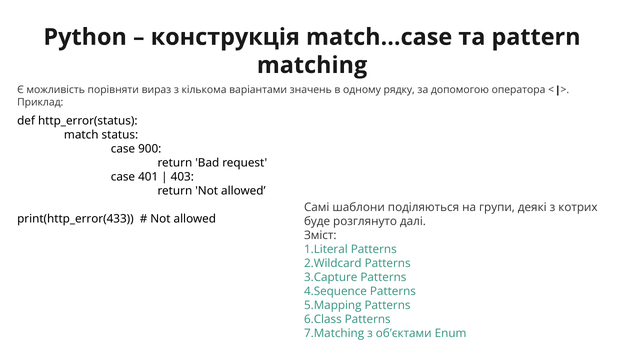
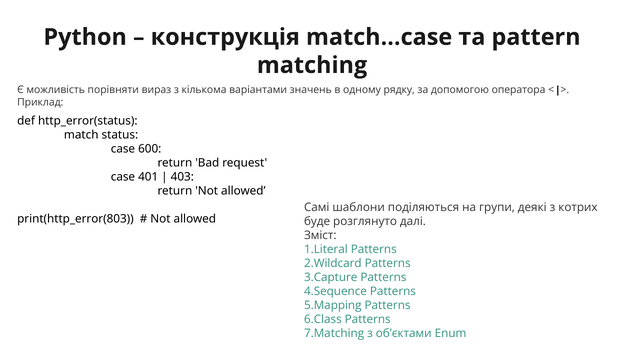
900: 900 -> 600 (150, 149)
print(http_error(433: print(http_error(433 -> print(http_error(803 (75, 219)
